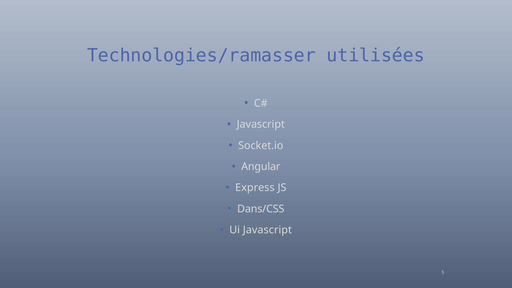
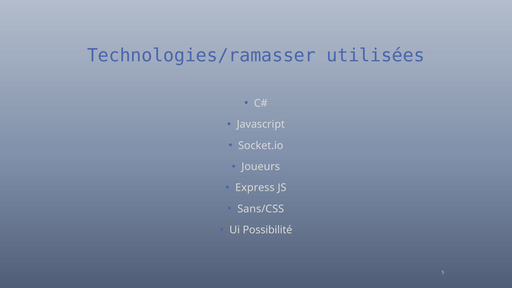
Angular: Angular -> Joueurs (261, 167)
Dans/CSS: Dans/CSS -> Sans/CSS (261, 209)
Ui Javascript: Javascript -> Possibilité (267, 230)
